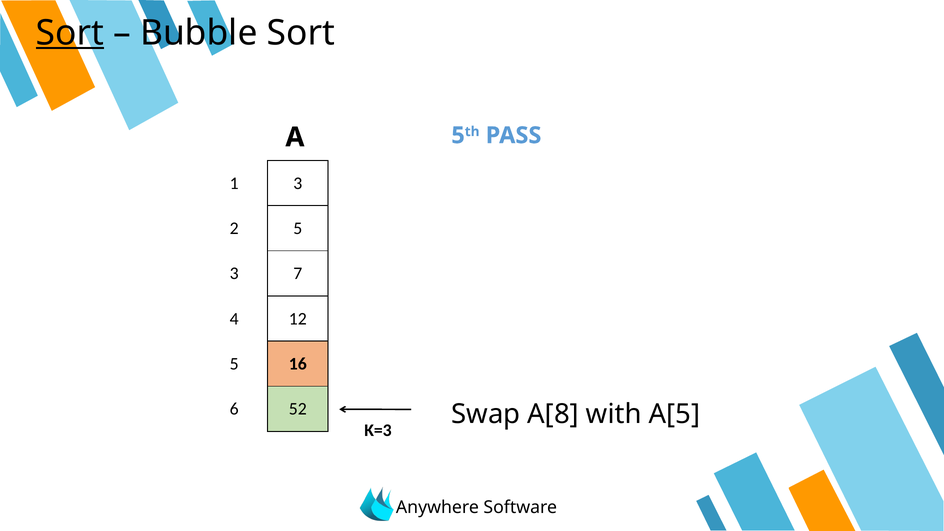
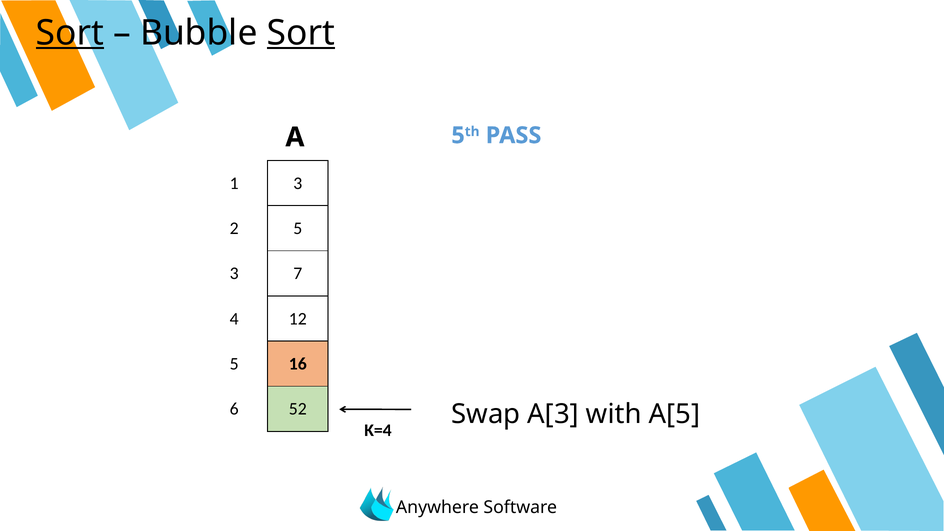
Sort underline: none -> present (301, 33)
Κ=3: Κ=3 -> Κ=4 (378, 430)
A[8: A[8 -> A[3 (553, 414)
